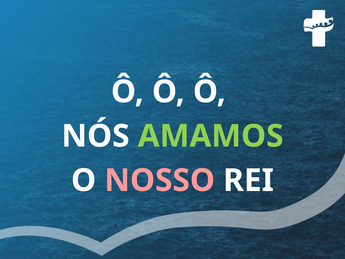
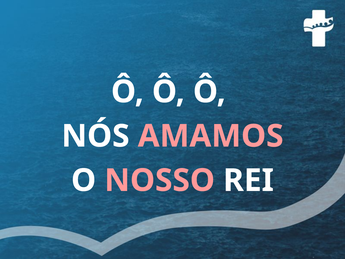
AMAMOS colour: light green -> pink (211, 136)
